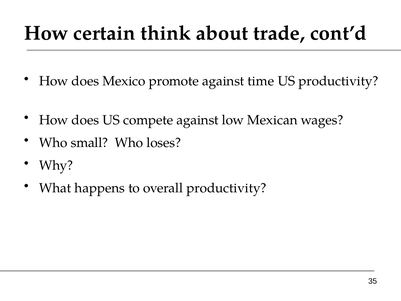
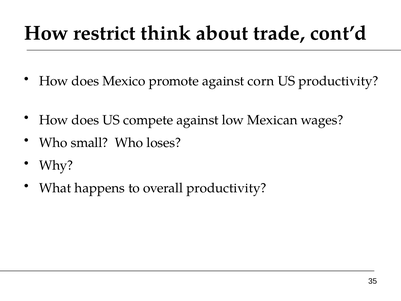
certain: certain -> restrict (104, 33)
time: time -> corn (261, 81)
